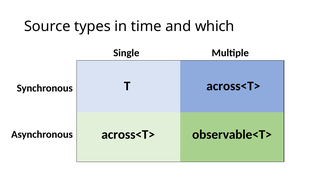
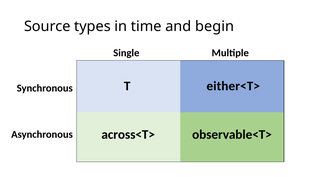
which: which -> begin (215, 27)
across<T>: across<T> -> either<T> (233, 86)
